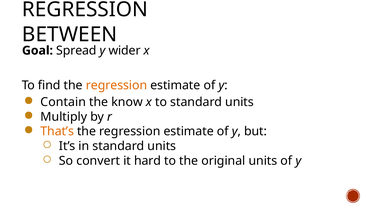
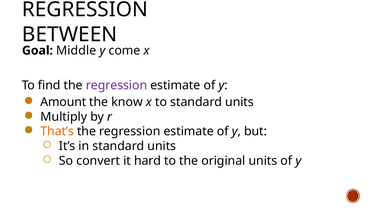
Spread: Spread -> Middle (76, 51)
wider: wider -> come (125, 51)
regression colour: orange -> purple (116, 85)
Contain: Contain -> Amount (63, 102)
